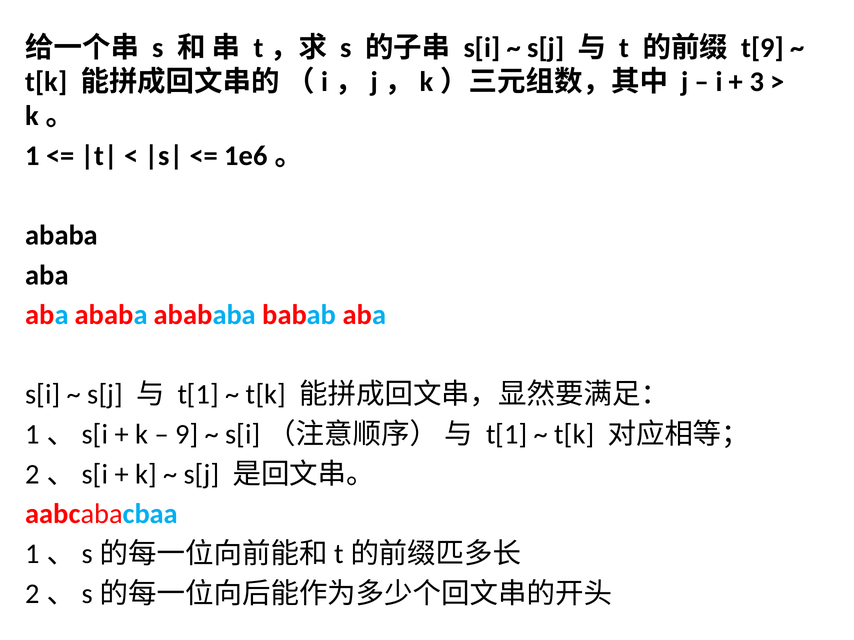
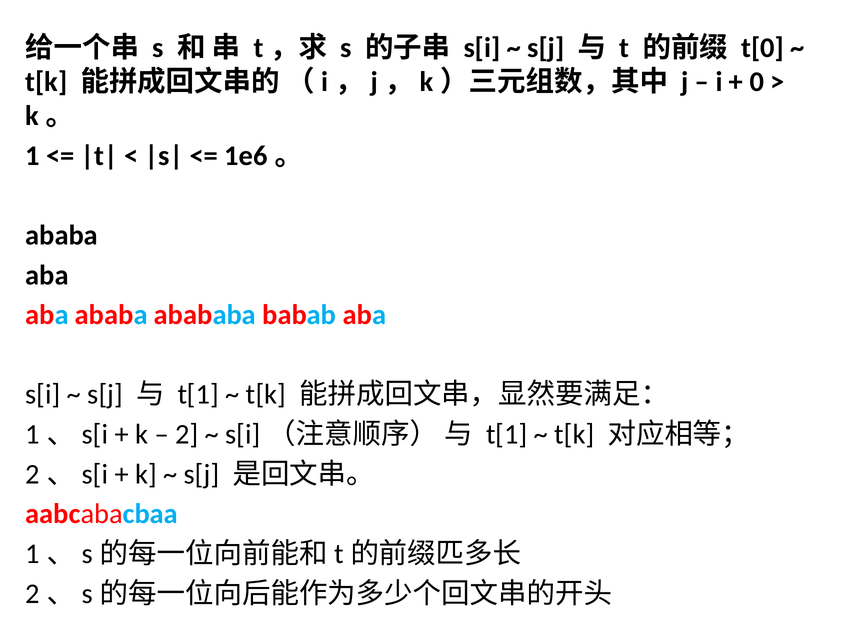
t[9: t[9 -> t[0 (763, 48)
3: 3 -> 0 (757, 82)
9: 9 -> 2 (187, 435)
